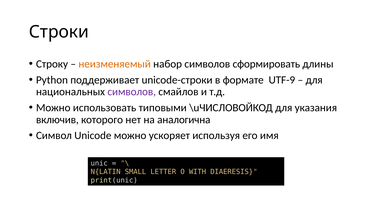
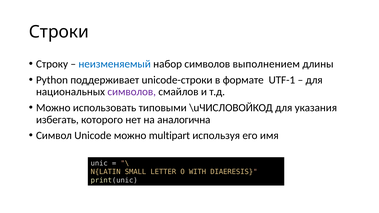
неизменяемый colour: orange -> blue (115, 64)
сформировать: сформировать -> выполнением (266, 64)
UTF-9: UTF-9 -> UTF-1 (282, 80)
включив: включив -> избегать (57, 120)
ускоряет: ускоряет -> multipart (169, 136)
